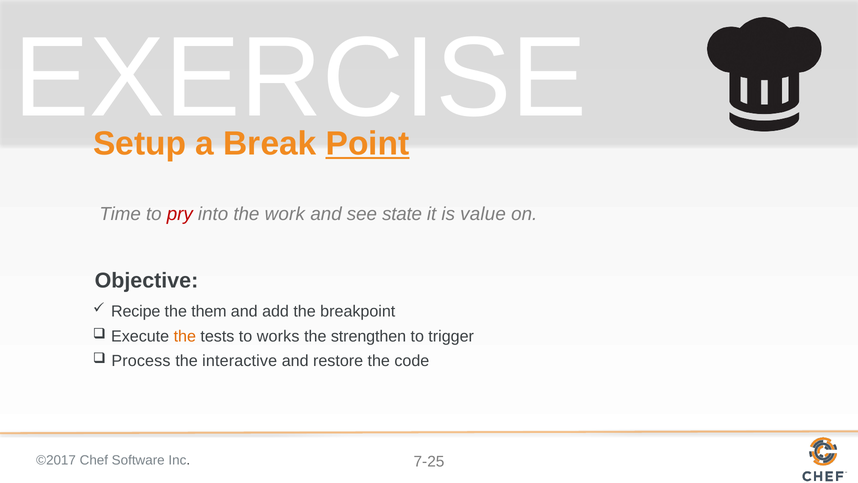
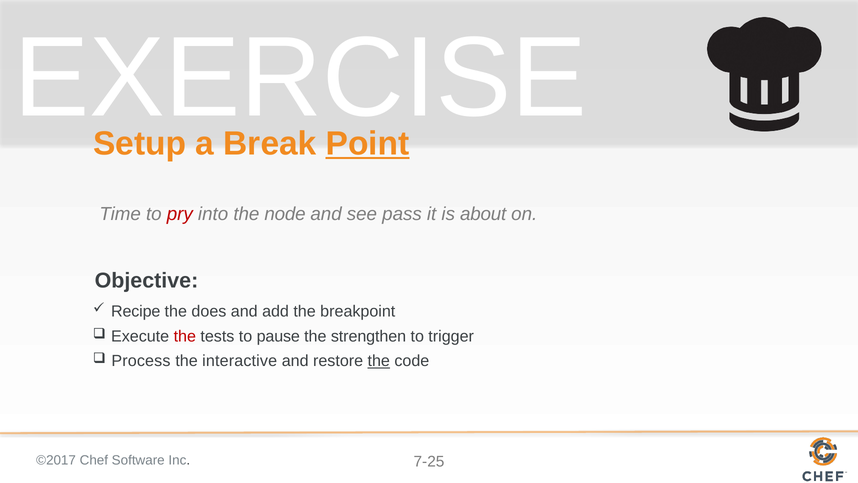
work: work -> node (285, 214)
state: state -> pass (402, 214)
value: value -> about (483, 214)
them: them -> does (209, 311)
the colour: orange -> red (185, 336)
works: works -> pause (278, 336)
the underline: none -> present (379, 361)
